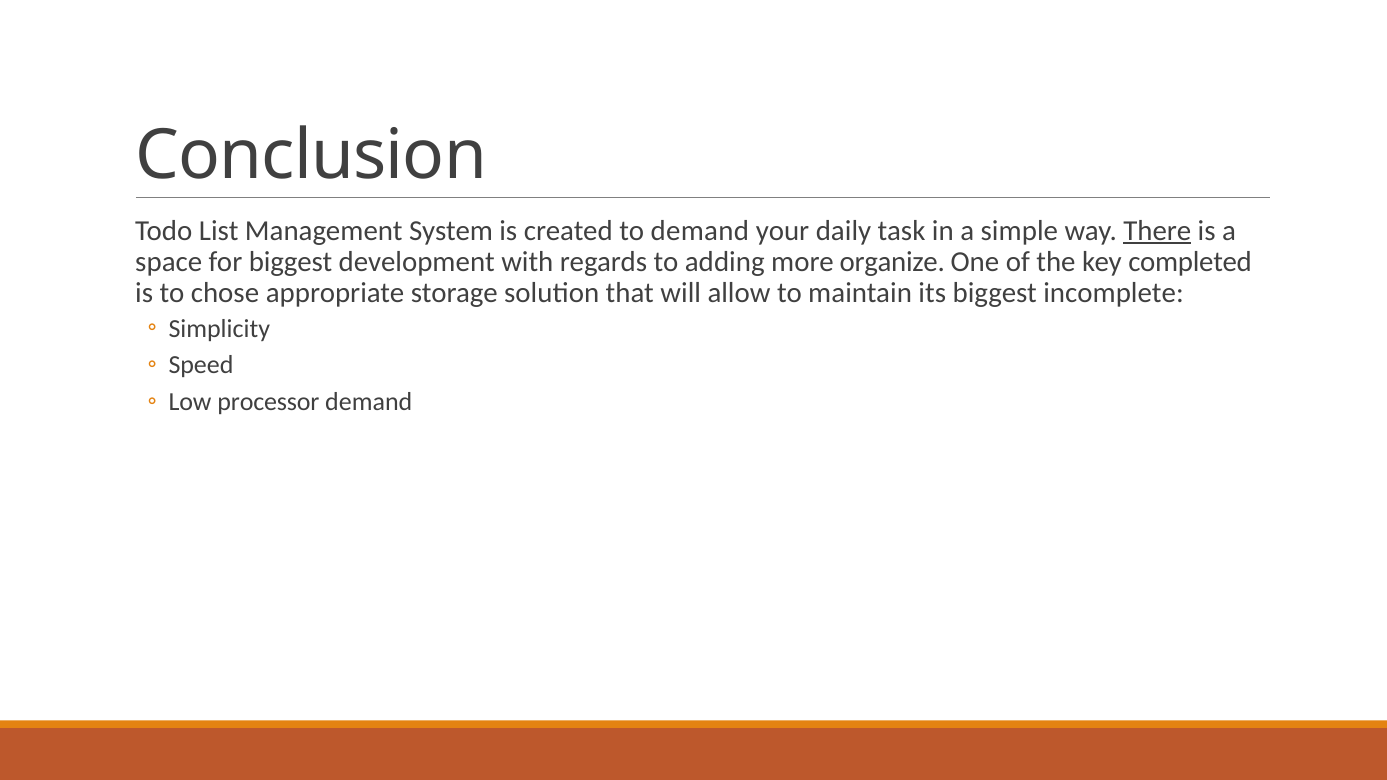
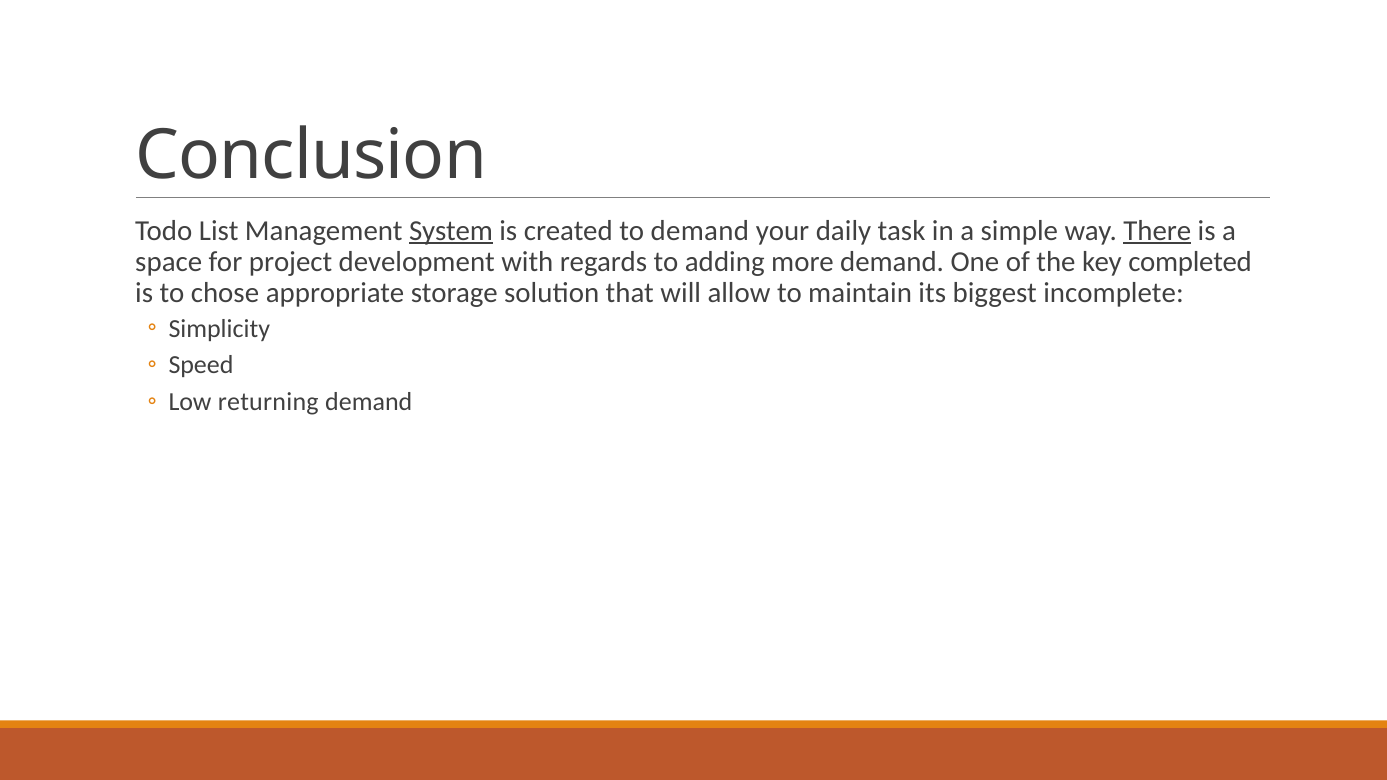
System underline: none -> present (451, 231)
for biggest: biggest -> project (291, 262)
more organize: organize -> demand (892, 262)
processor: processor -> returning (268, 402)
